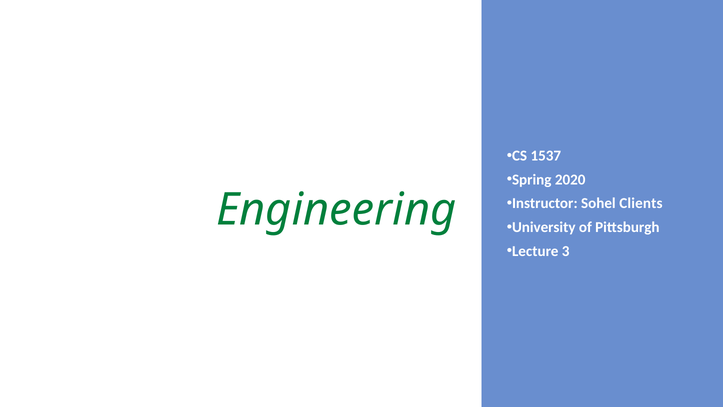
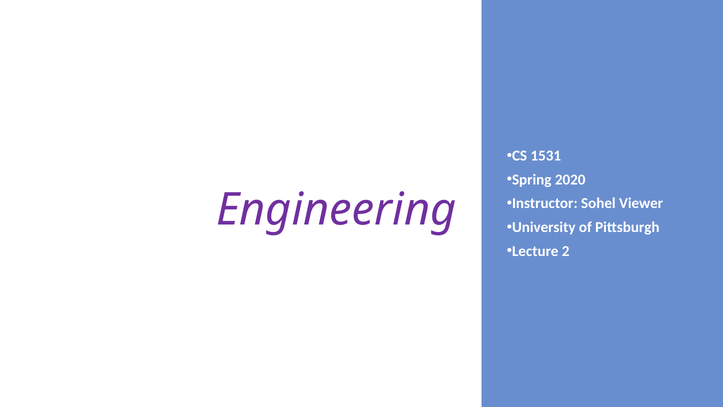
1537: 1537 -> 1531 (546, 156)
Clients: Clients -> Viewer (641, 203)
Engineering colour: green -> purple (336, 210)
3: 3 -> 2 (566, 251)
